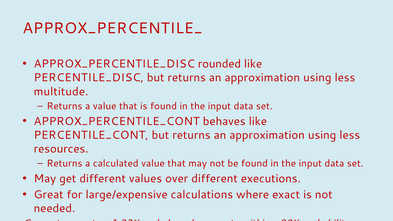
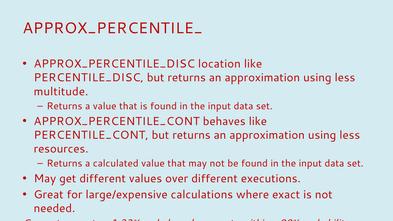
rounded: rounded -> location (219, 64)
